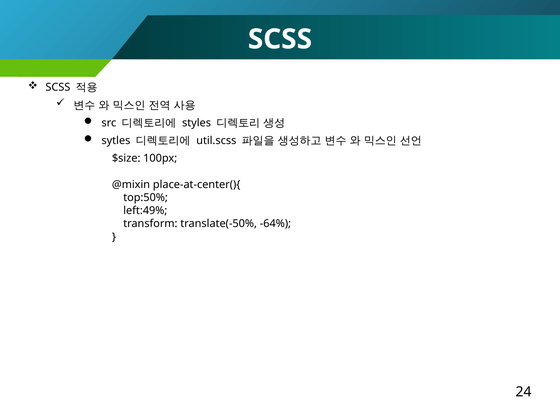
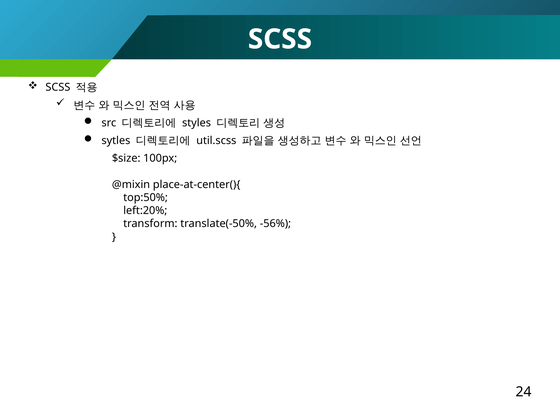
left:49%: left:49% -> left:20% (145, 211)
-64%: -64% -> -56% (275, 224)
